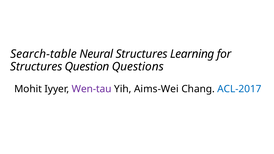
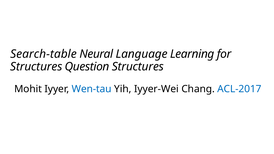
Neural Structures: Structures -> Language (142, 54)
Question Questions: Questions -> Structures (138, 67)
Wen-tau colour: purple -> blue (92, 89)
Aims-Wei: Aims-Wei -> Iyyer-Wei (156, 89)
